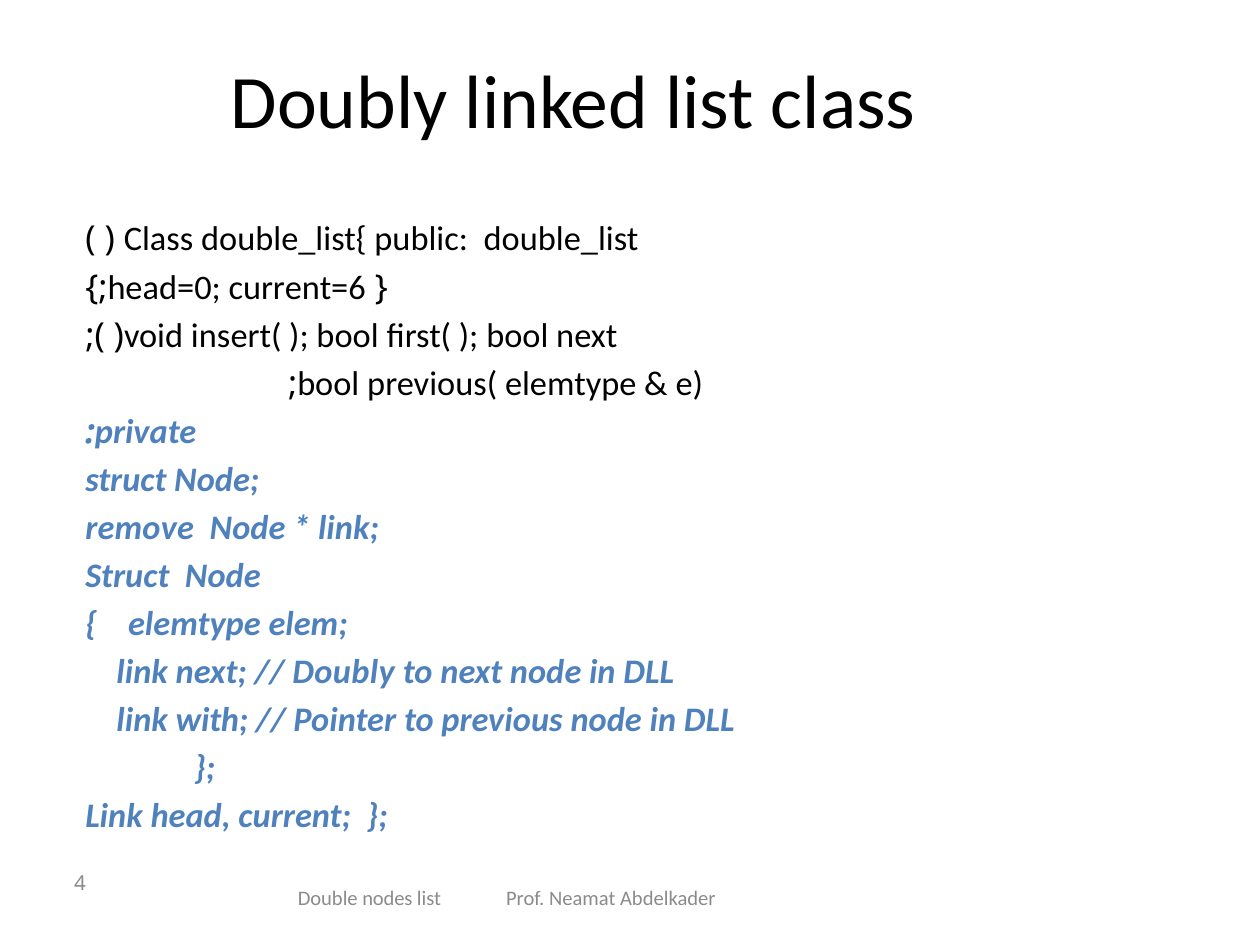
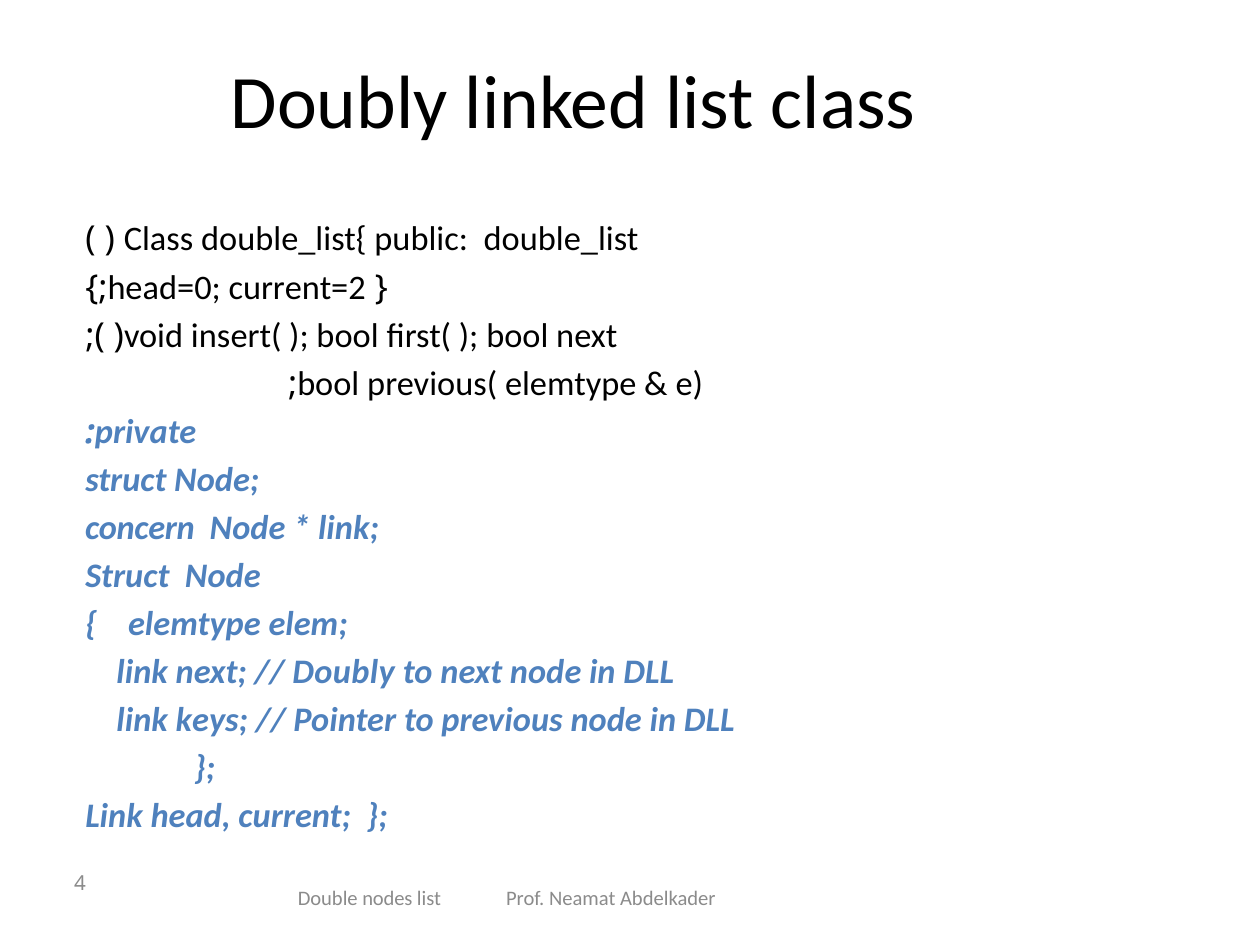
current=6: current=6 -> current=2 (297, 288)
remove: remove -> concern (140, 528)
with: with -> keys (212, 720)
